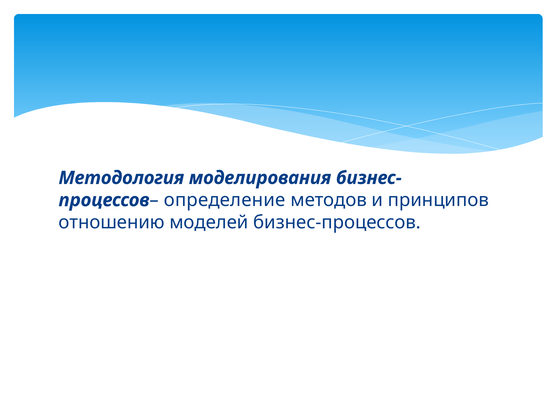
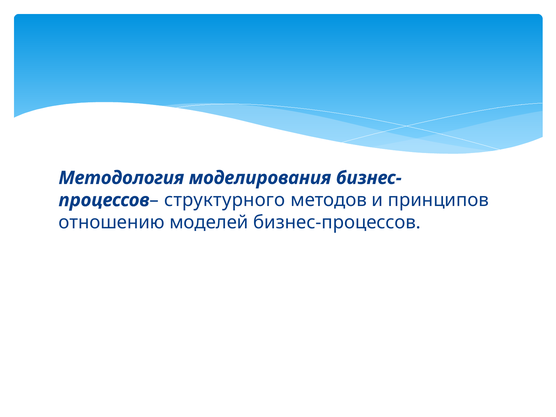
определение: определение -> структурного (225, 200)
